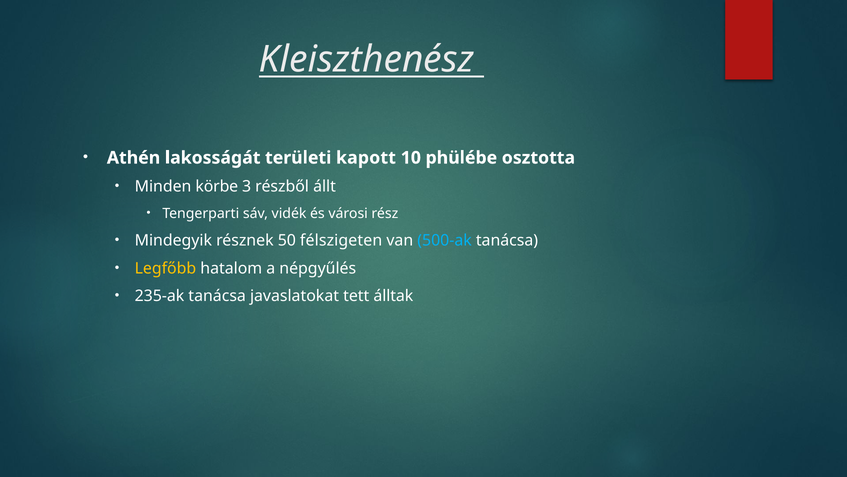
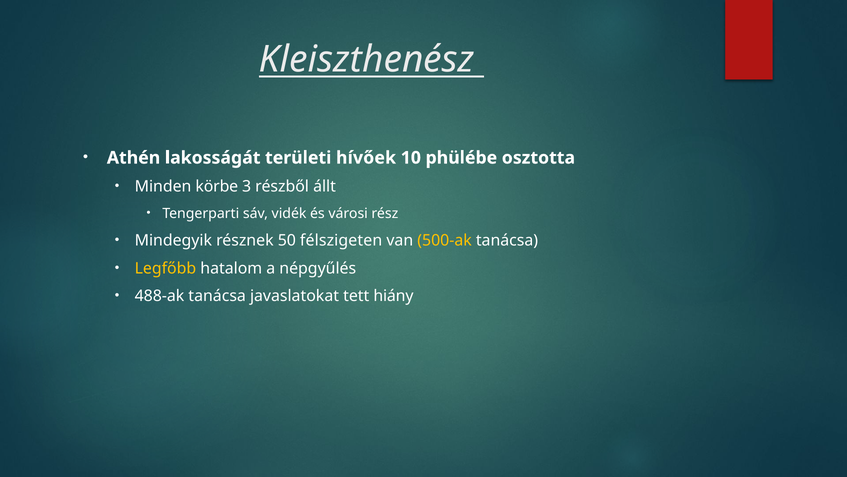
kapott: kapott -> hívőek (366, 158)
500-ak colour: light blue -> yellow (445, 240)
235-ak: 235-ak -> 488-ak (159, 296)
álltak: álltak -> hiány (393, 296)
